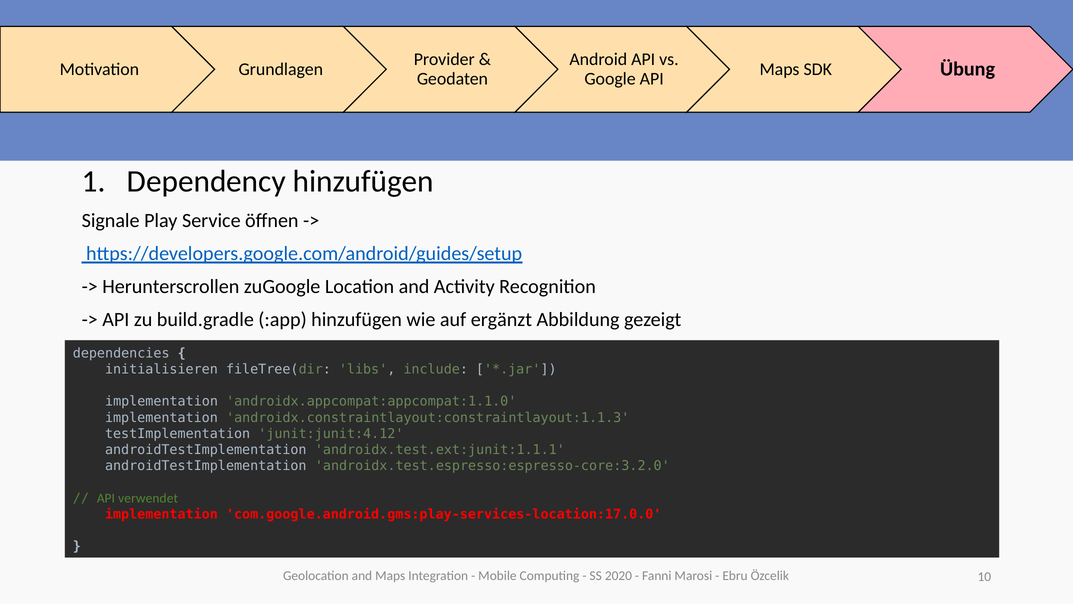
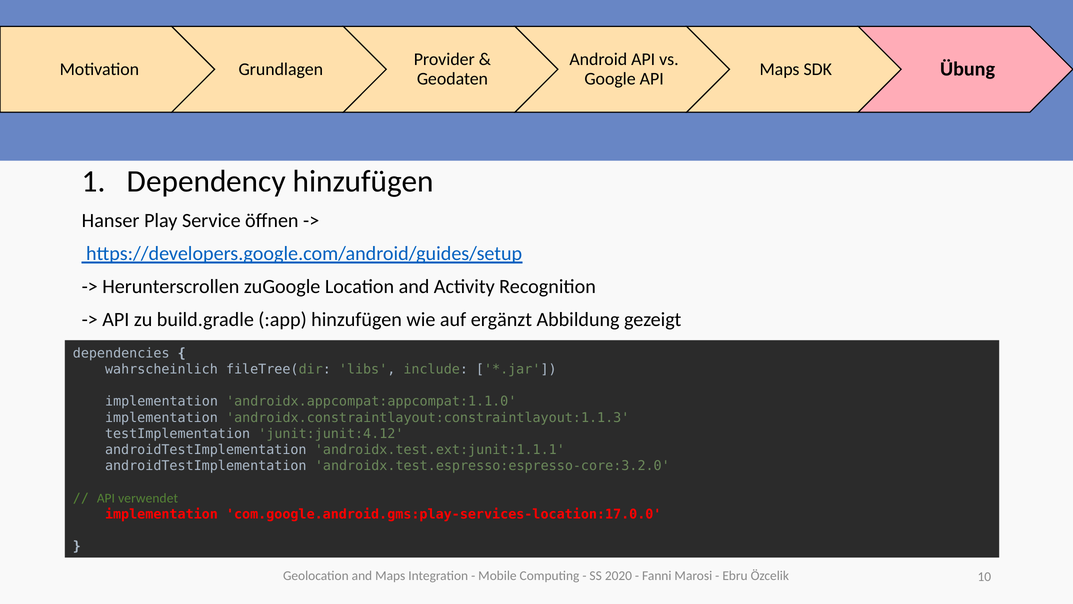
Signale: Signale -> Hanser (111, 220)
initialisieren: initialisieren -> wahrscheinlich (161, 369)
